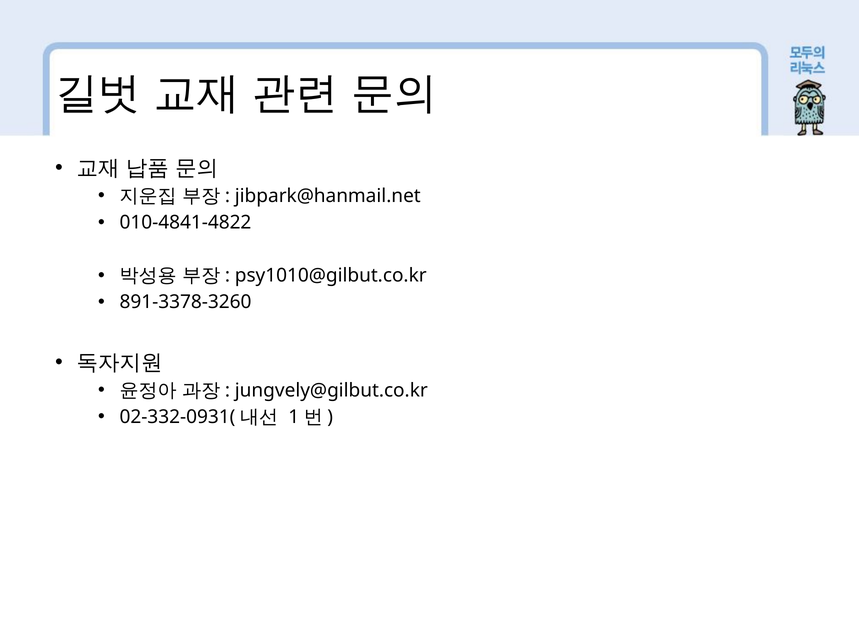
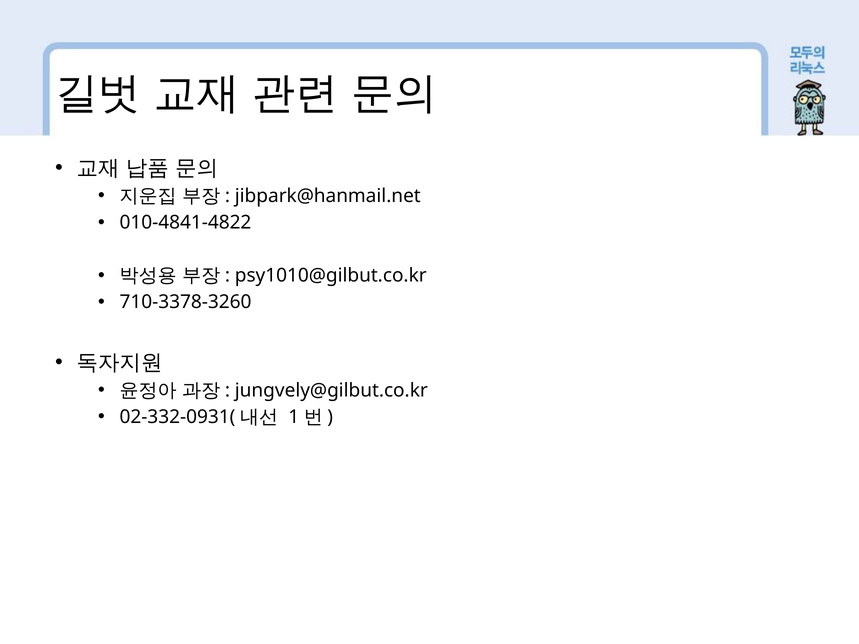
891-3378-3260: 891-3378-3260 -> 710-3378-3260 (185, 302)
